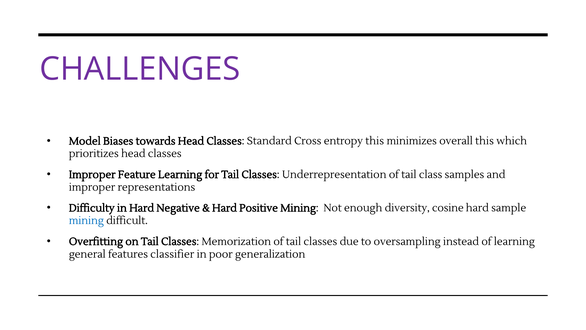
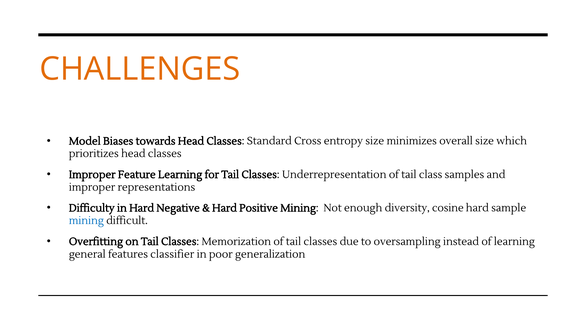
CHALLENGES colour: purple -> orange (140, 69)
entropy this: this -> size (375, 141)
overall this: this -> size (485, 141)
